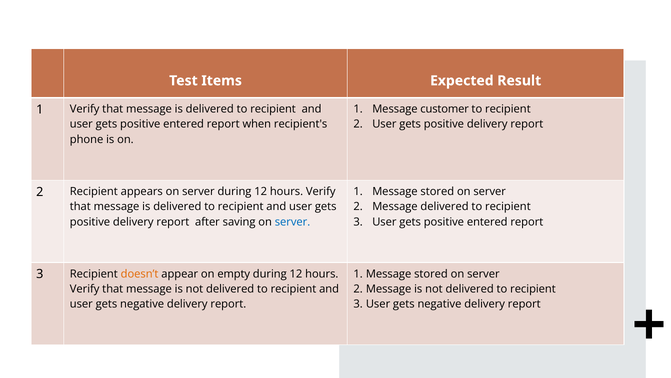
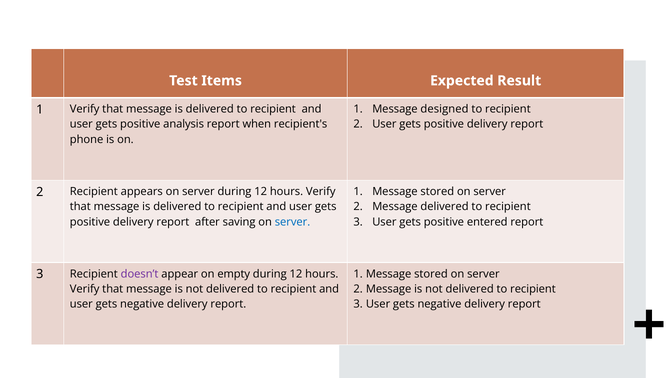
customer: customer -> designed (444, 109)
entered: entered -> analysis (184, 124)
doesn’t colour: orange -> purple (140, 273)
